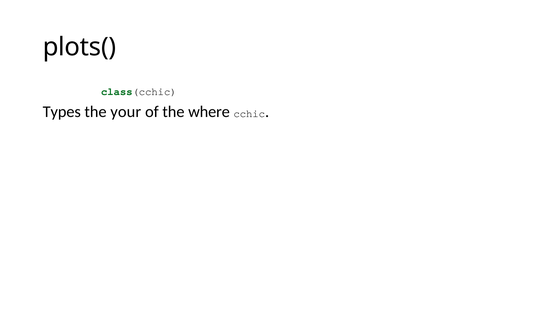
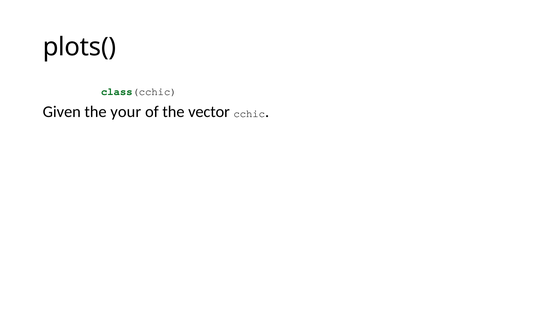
Types: Types -> Given (62, 112)
where: where -> vector (209, 112)
